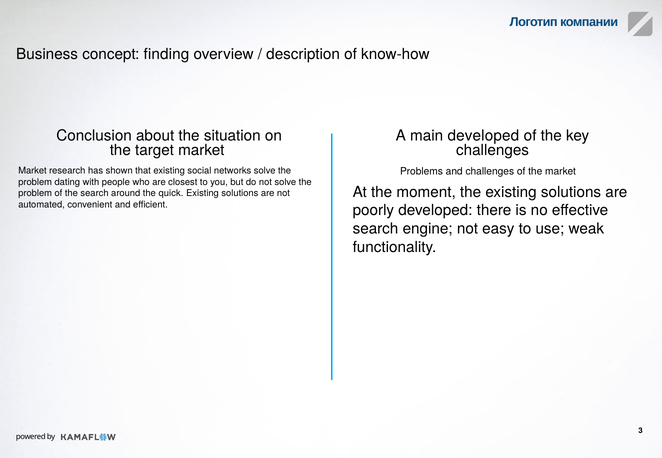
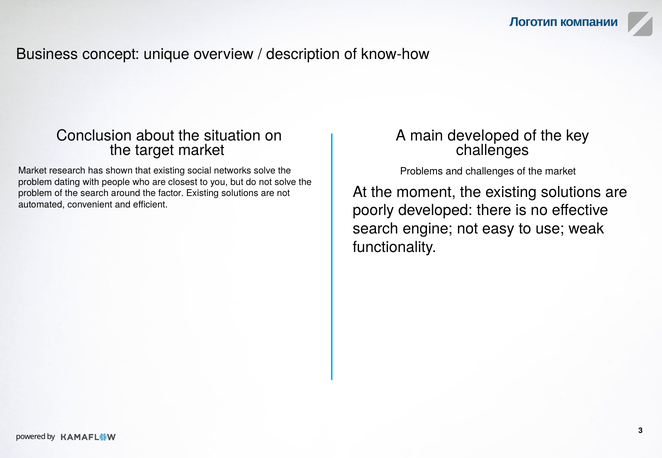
finding: finding -> unique (167, 54)
quick: quick -> factor (171, 193)
